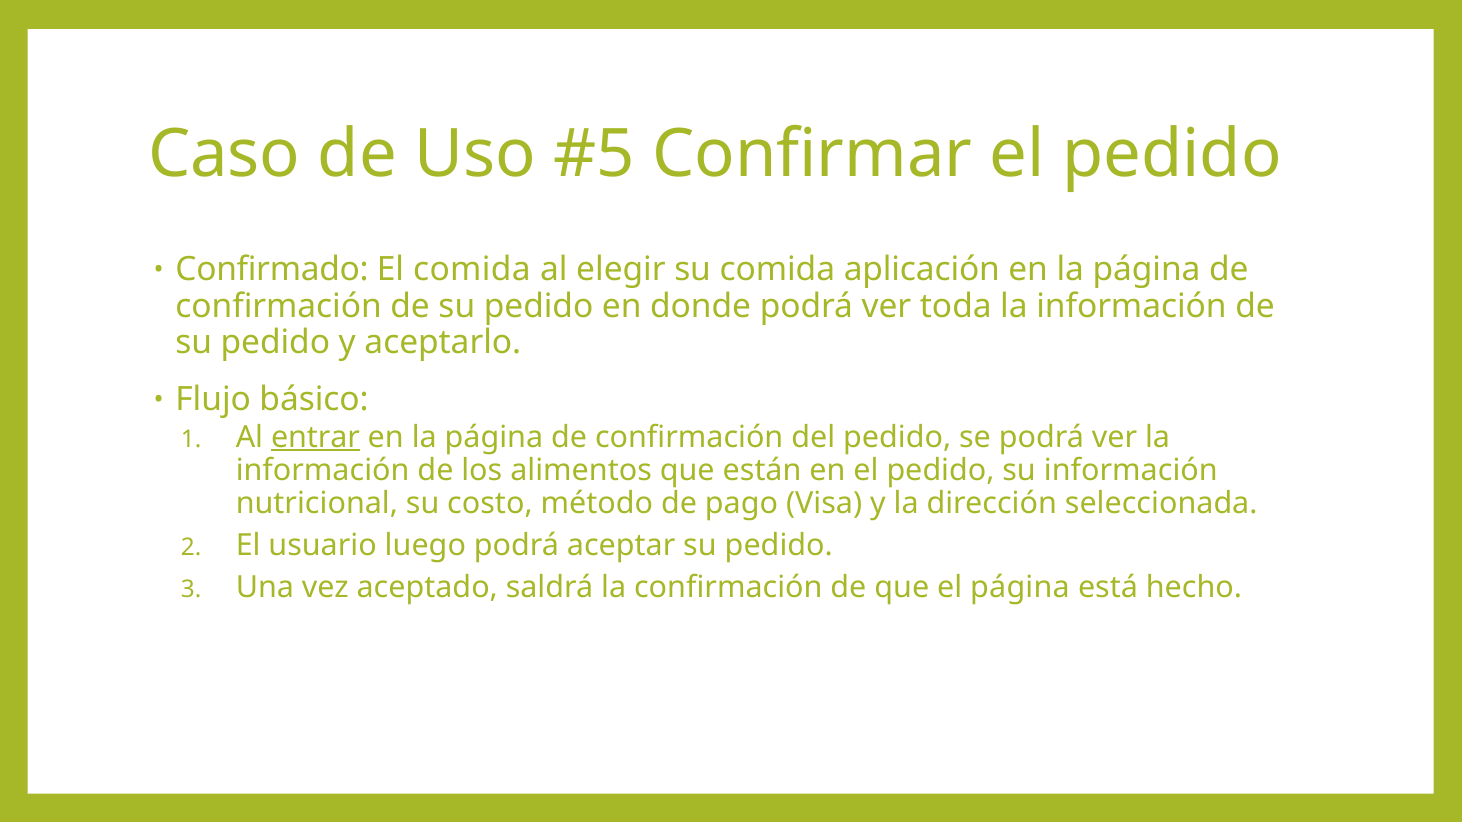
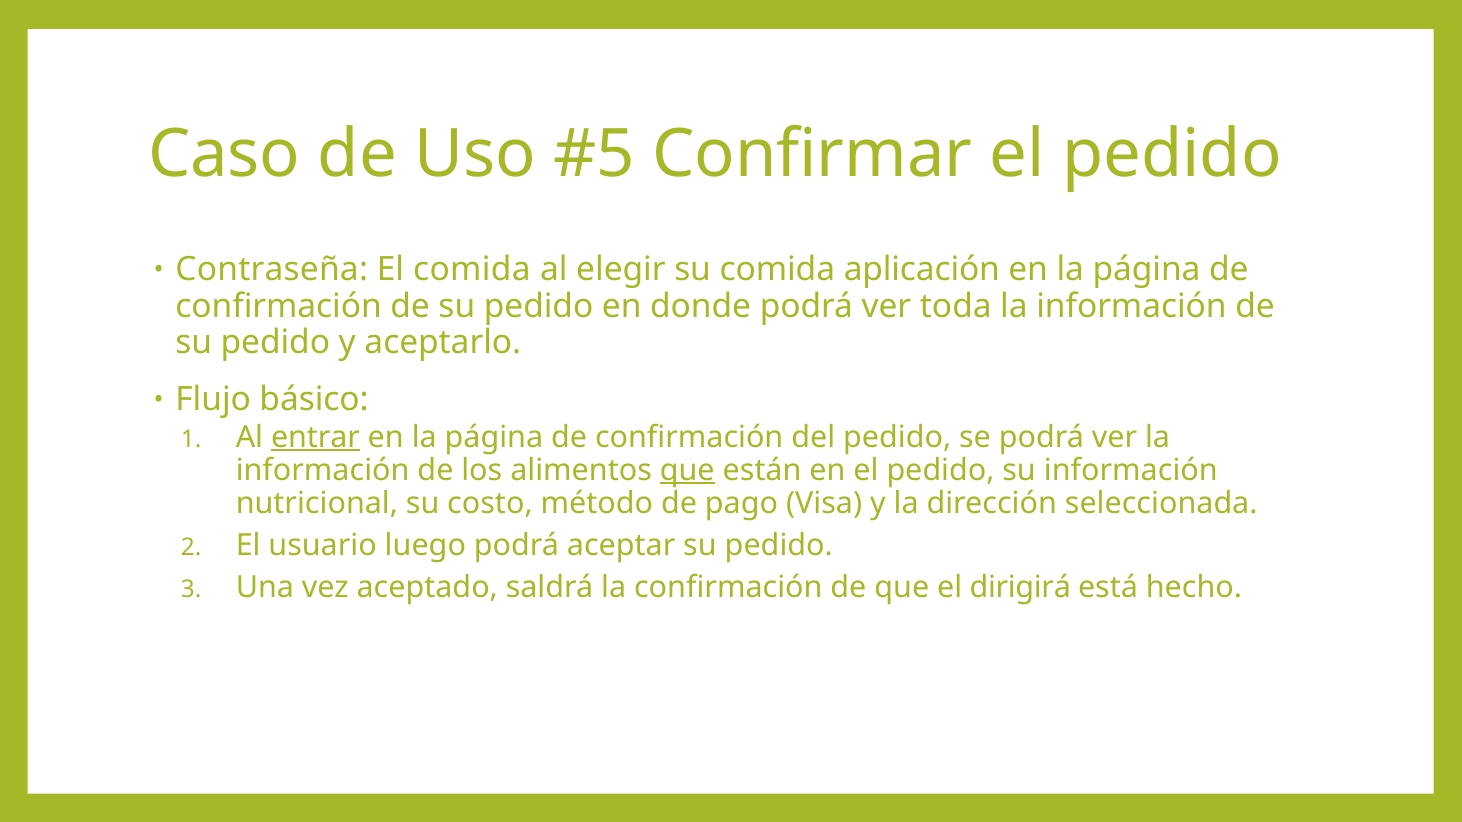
Confirmado: Confirmado -> Contraseña (272, 270)
que underline: none -> present (687, 470)
el página: página -> dirigirá (1020, 588)
